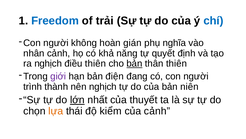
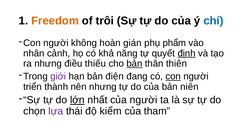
Freedom colour: blue -> orange (55, 21)
trải: trải -> trôi (105, 21)
nghĩa: nghĩa -> phẩm (174, 43)
định underline: none -> present (187, 53)
ra nghịch: nghịch -> nhưng (48, 63)
điều thiên: thiên -> thiếu (95, 63)
con underline: none -> present (173, 76)
trình: trình -> triển (33, 86)
nên nghịch: nghịch -> nhưng (103, 86)
của thuyết: thuyết -> người (144, 100)
lựa colour: orange -> purple (56, 111)
của cảnh: cảnh -> tham (157, 111)
